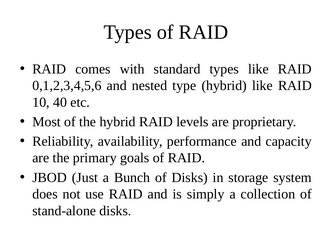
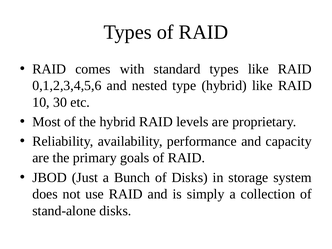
40: 40 -> 30 (60, 102)
